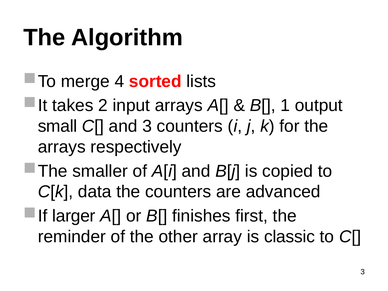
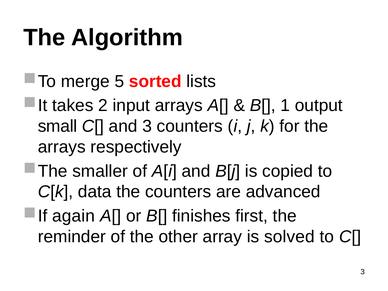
4: 4 -> 5 (119, 81)
larger: larger -> again (74, 216)
classic: classic -> solved (289, 237)
